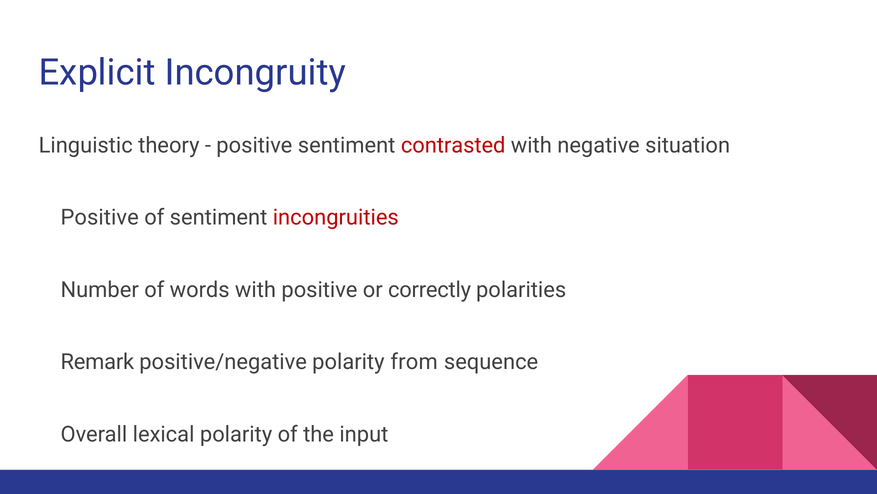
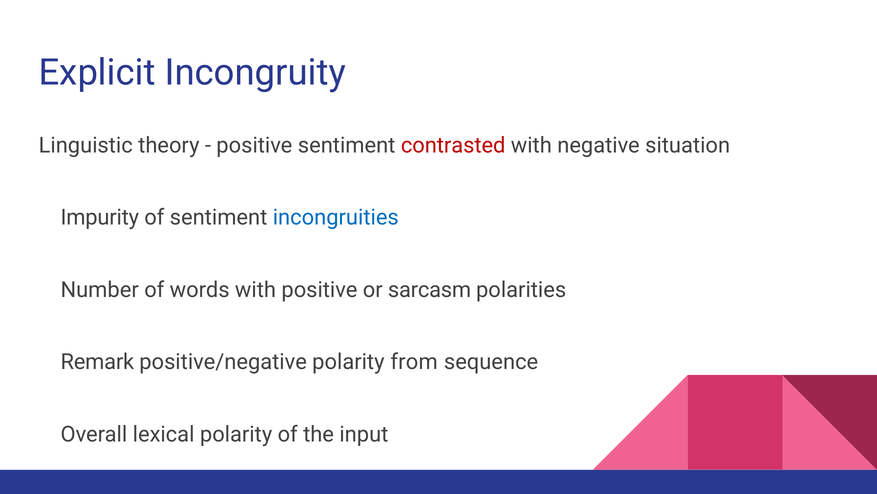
Positive: Positive -> Impurity (100, 217)
incongruities colour: red -> blue (336, 217)
correctly: correctly -> sarcasm (430, 290)
